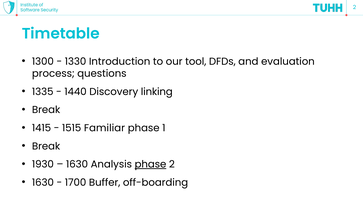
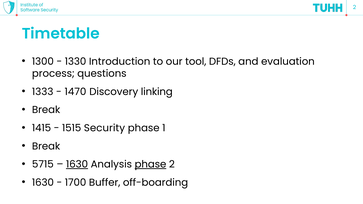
1335: 1335 -> 1333 (43, 92)
1440: 1440 -> 1470 (75, 92)
Familiar: Familiar -> Security (104, 128)
1930: 1930 -> 5715 (43, 164)
1630 underline: none -> present (77, 164)
